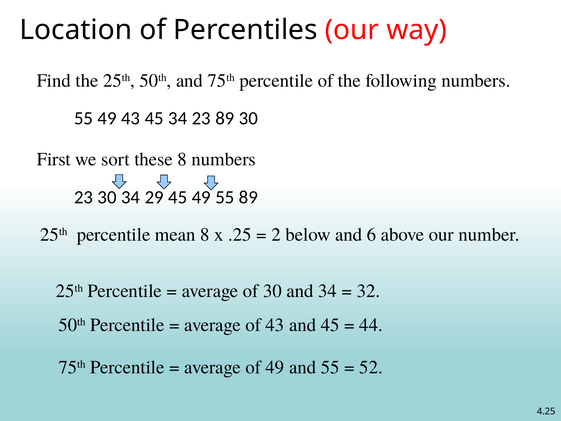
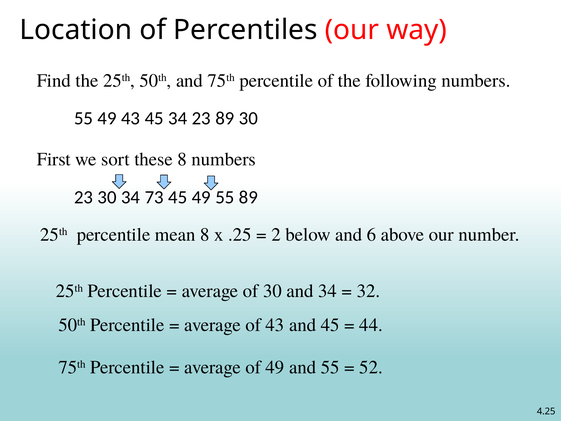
29: 29 -> 73 (154, 197)
